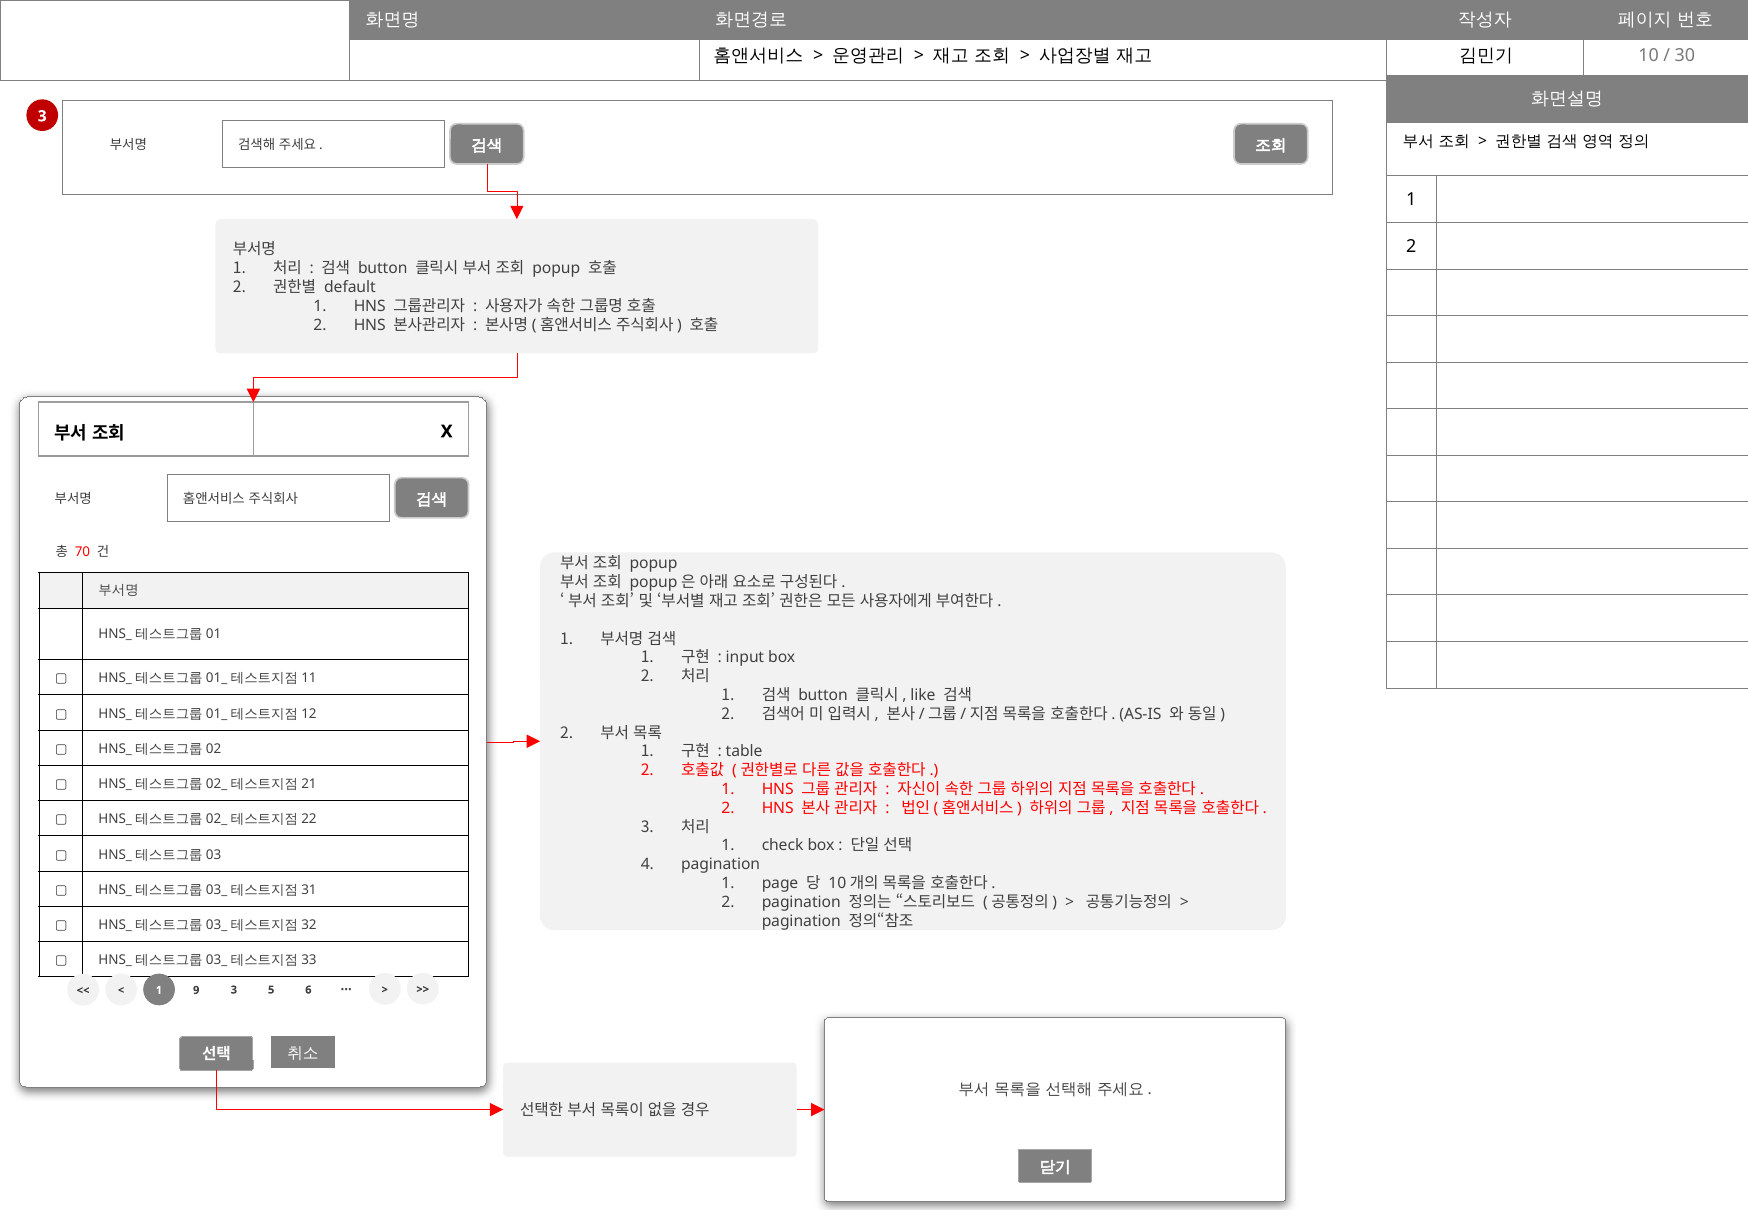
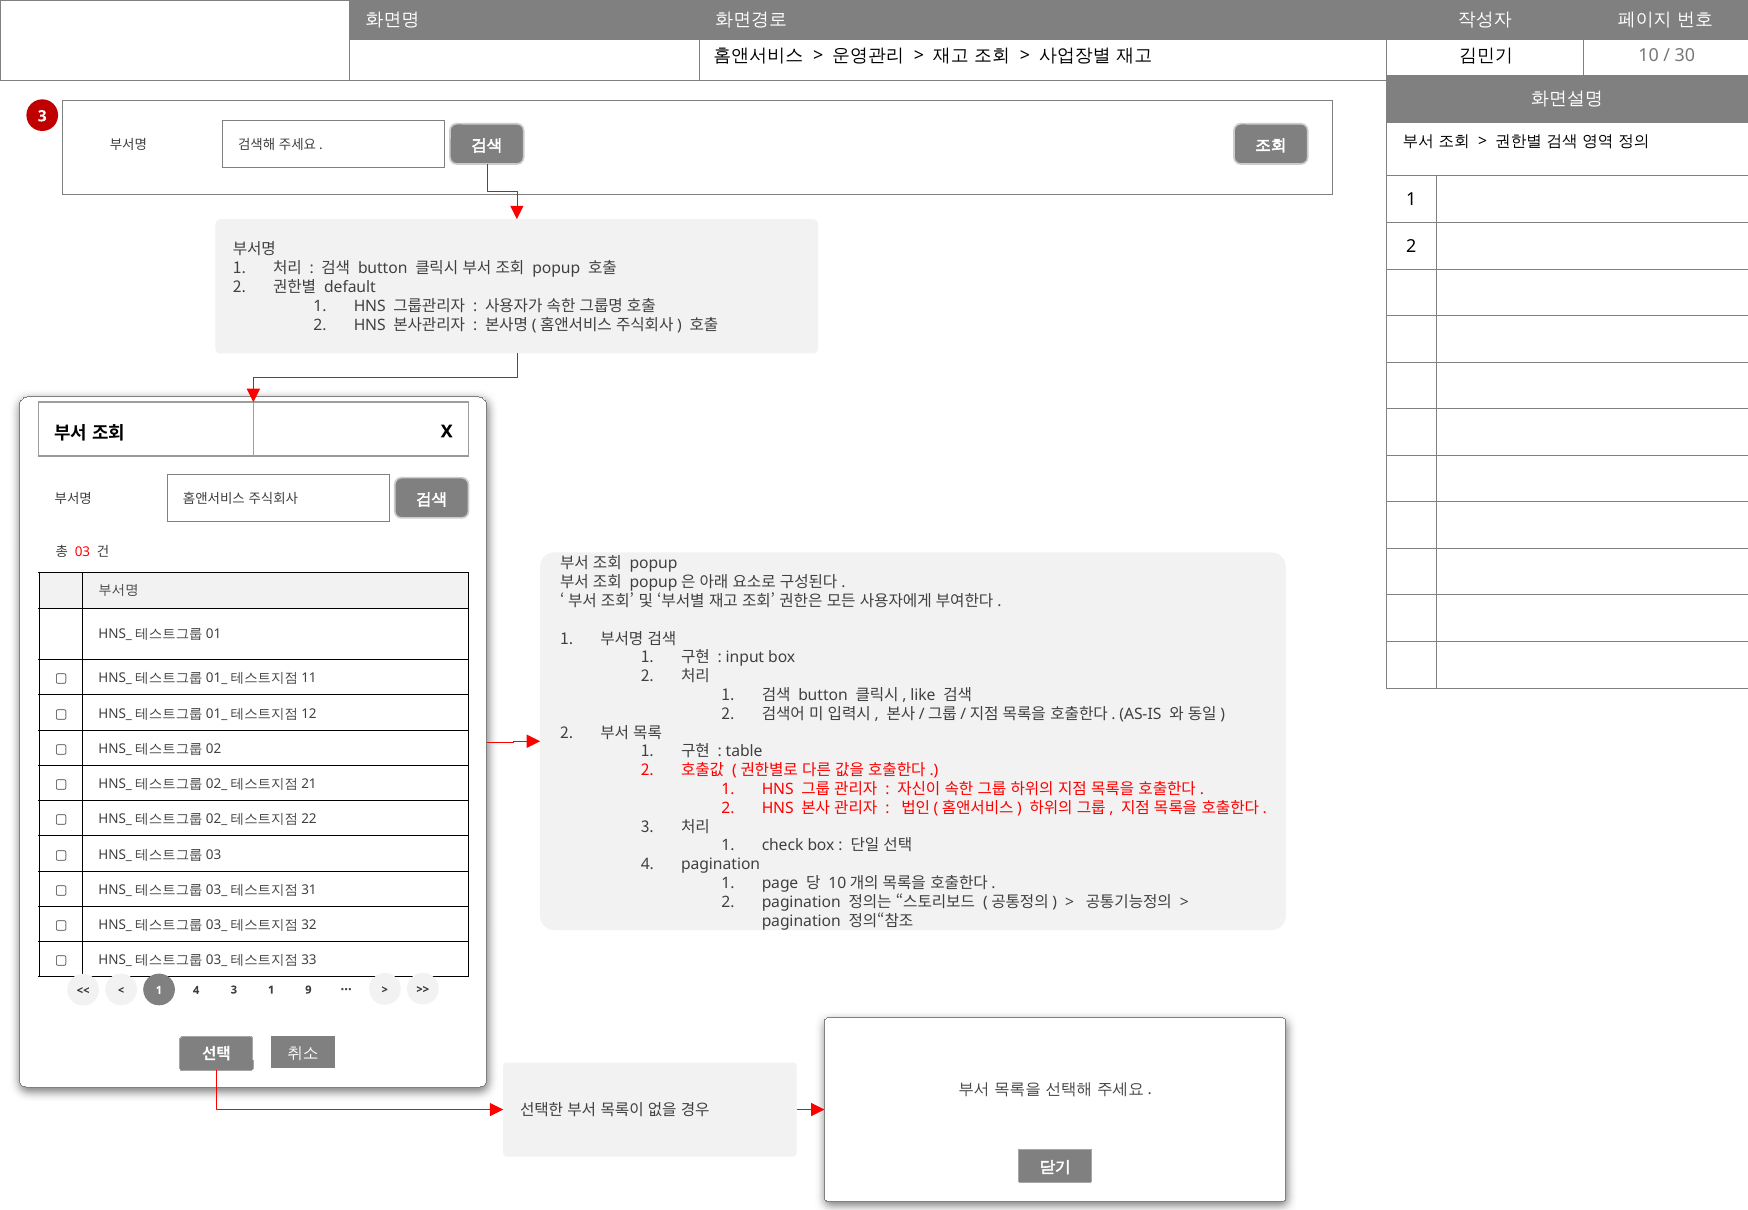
70: 70 -> 03 (83, 552)
1 9: 9 -> 4 (196, 990)
3 5: 5 -> 1 (271, 990)
6: 6 -> 9 (308, 990)
